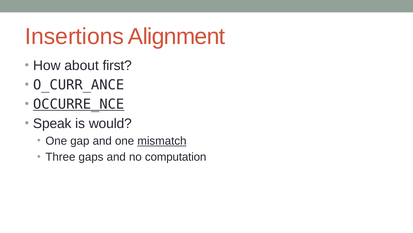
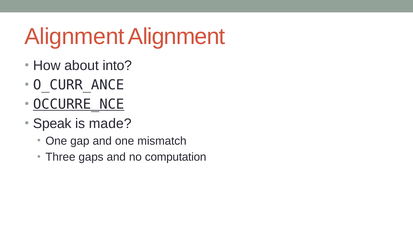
Insertions: Insertions -> Alignment (74, 36)
first: first -> into (117, 66)
would: would -> made (110, 123)
mismatch underline: present -> none (162, 141)
